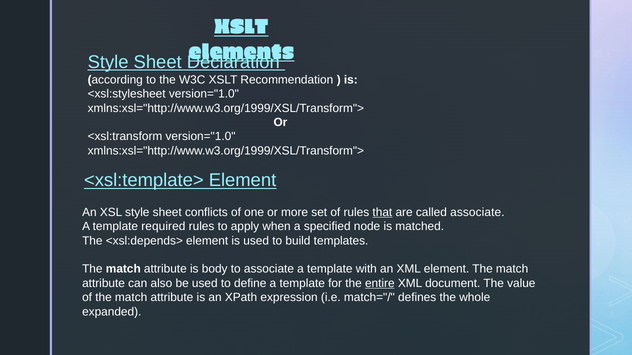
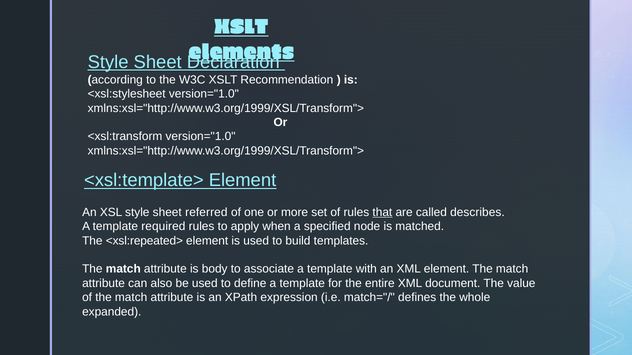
conflicts: conflicts -> referred (206, 213)
called associate: associate -> describes (477, 213)
<xsl:depends>: <xsl:depends> -> <xsl:repeated> (144, 241)
entire underline: present -> none (380, 284)
